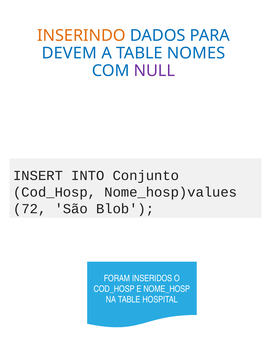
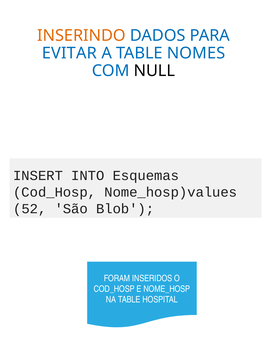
DEVEM: DEVEM -> EVITAR (69, 53)
NULL colour: purple -> black (154, 71)
Conjunto: Conjunto -> Esquemas (146, 176)
72: 72 -> 52 (30, 209)
